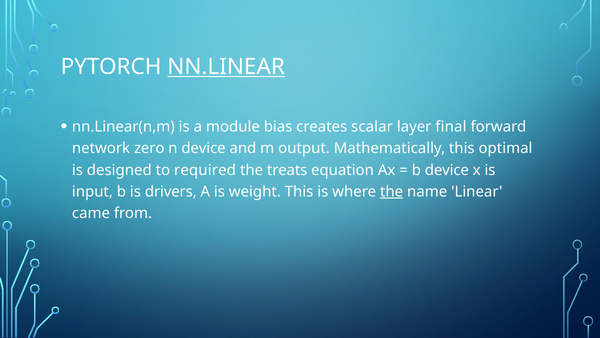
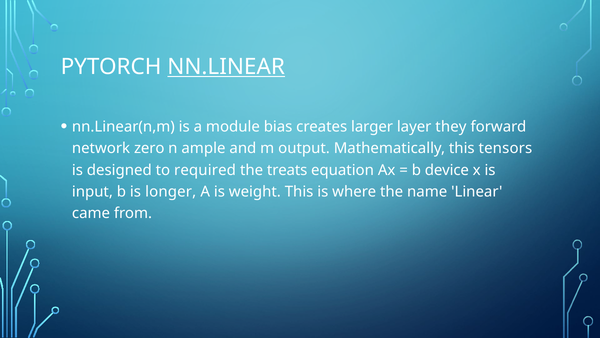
scalar: scalar -> larger (372, 127)
final: final -> they (451, 127)
n device: device -> ample (203, 148)
optimal: optimal -> tensors (505, 148)
drivers: drivers -> longer (171, 191)
the underline: present -> none (392, 191)
